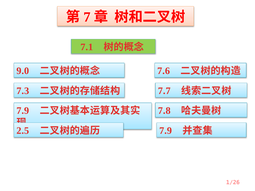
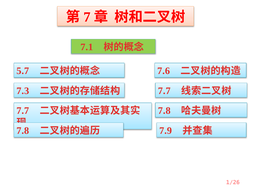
9.0: 9.0 -> 5.7 (23, 71)
7.9: 7.9 -> 7.7 (23, 111)
2.5: 2.5 -> 7.8 (23, 131)
